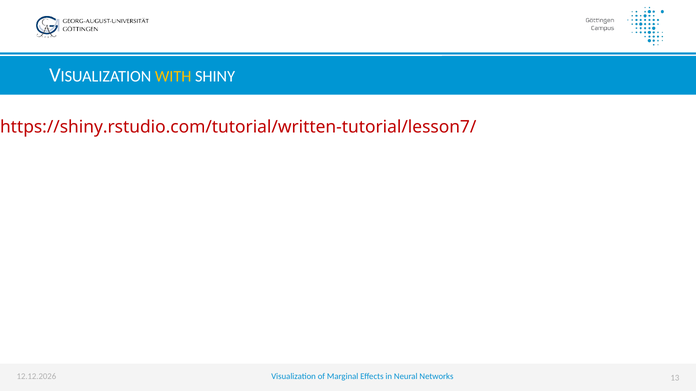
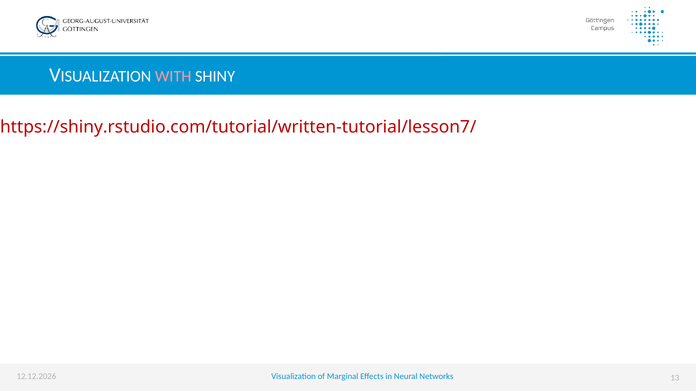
WITH colour: yellow -> pink (173, 77)
